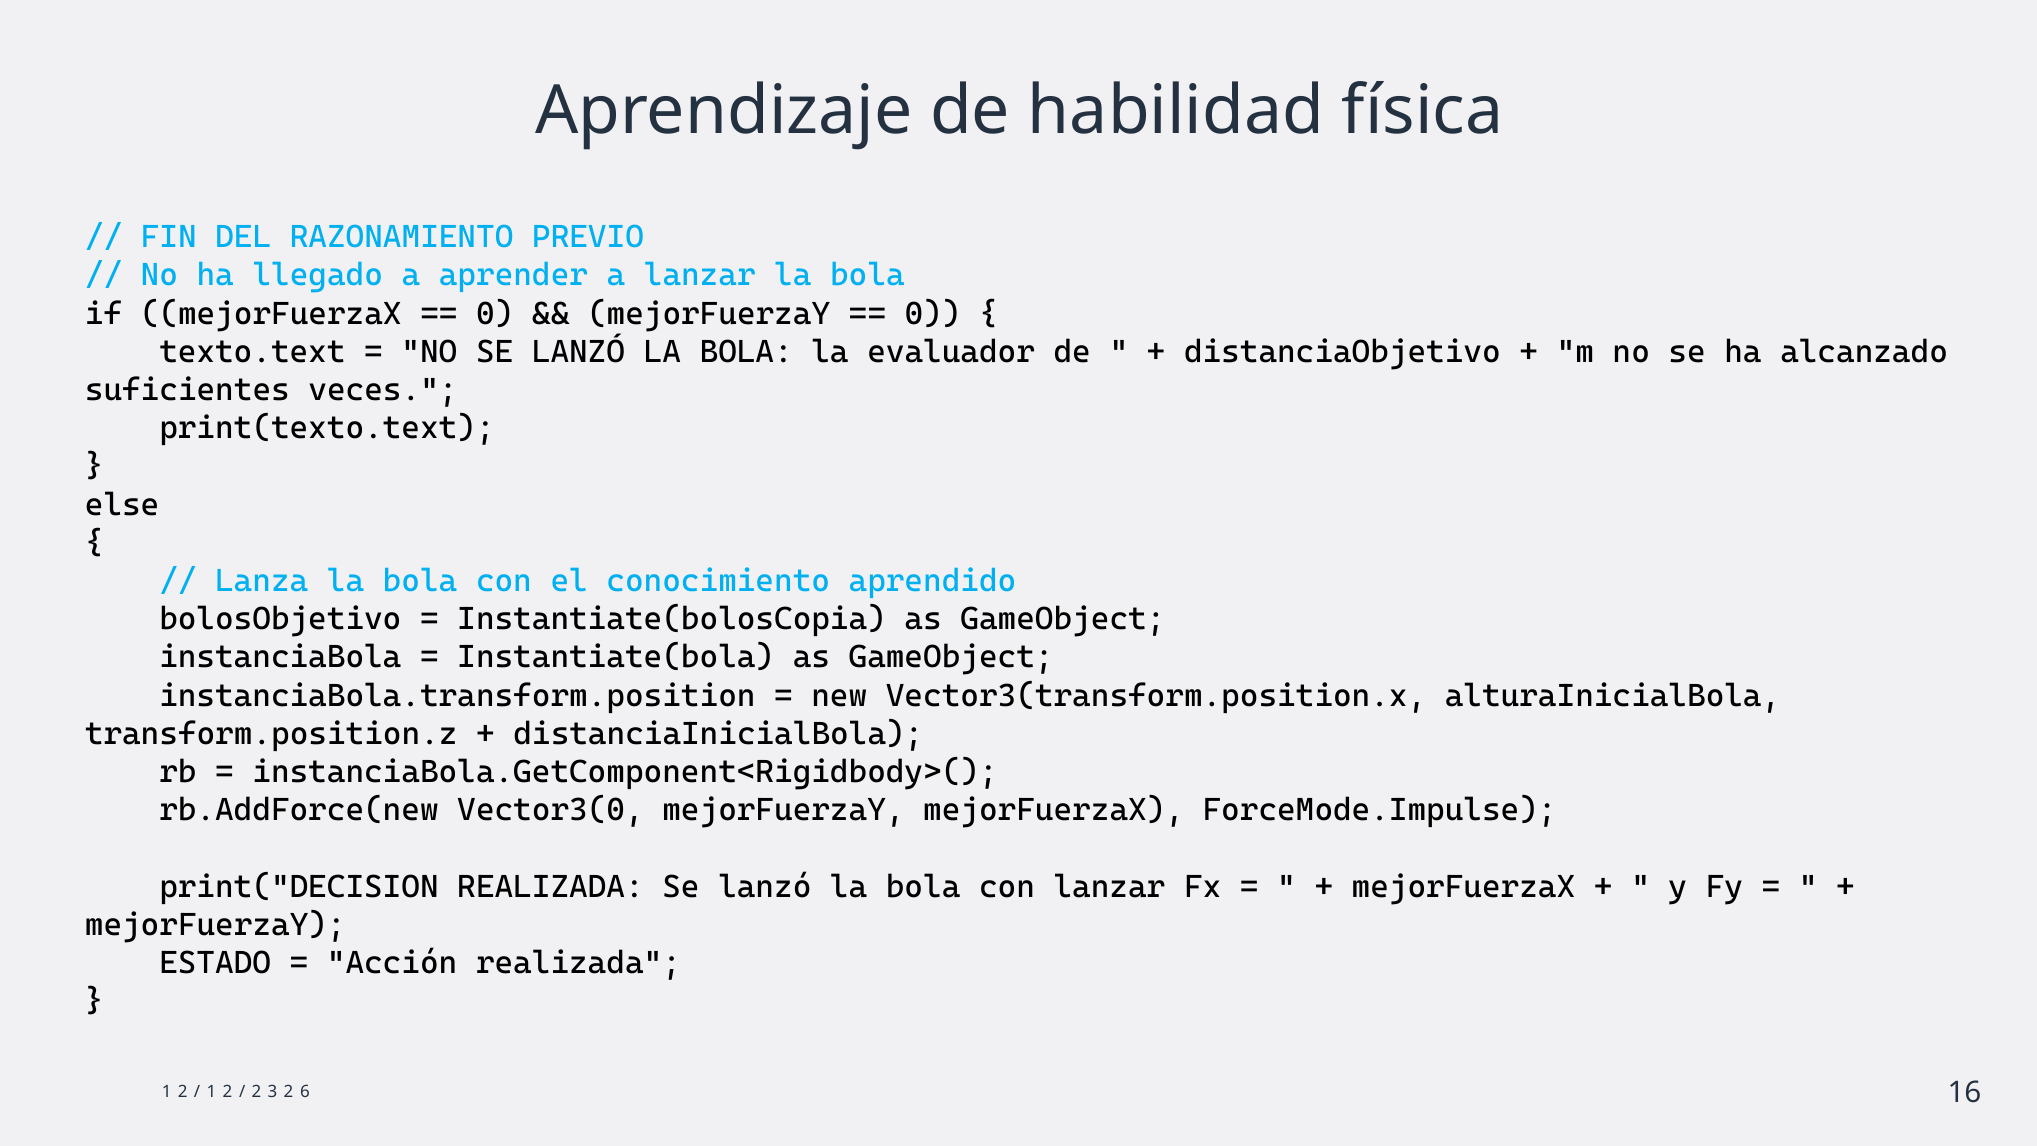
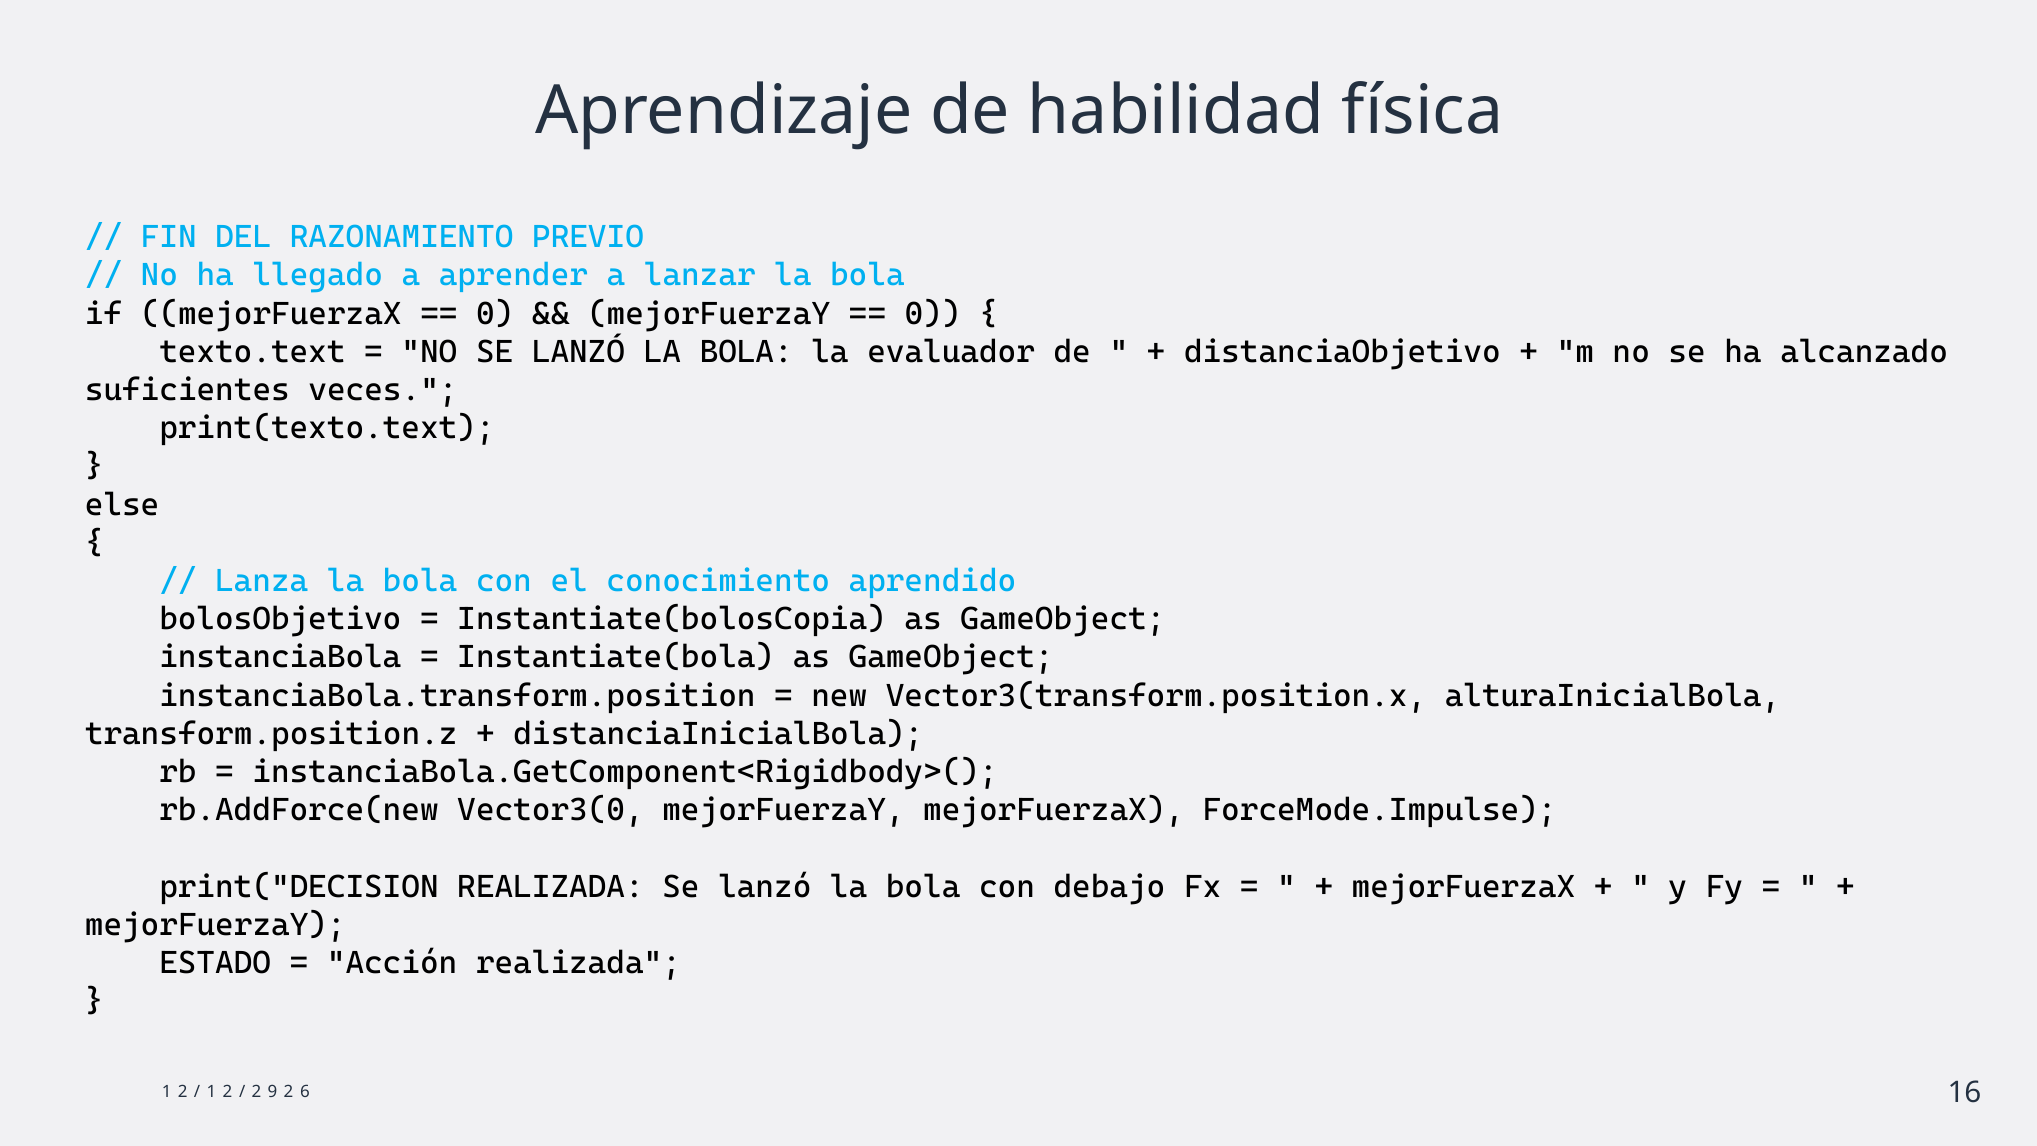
con lanzar: lanzar -> debajo (1109, 886)
3: 3 -> 9 (273, 1092)
